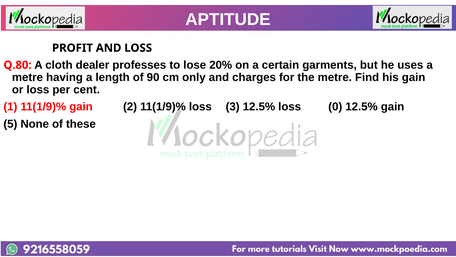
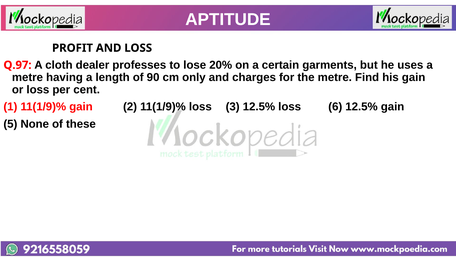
Q.80: Q.80 -> Q.97 (17, 65)
0: 0 -> 6 (335, 107)
